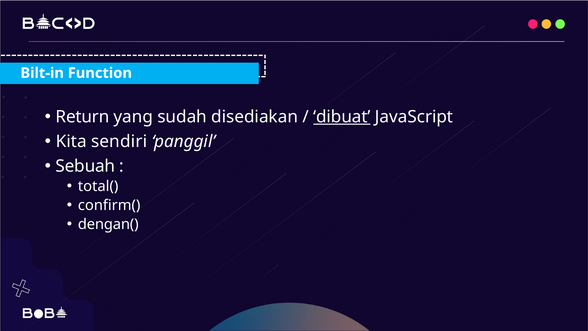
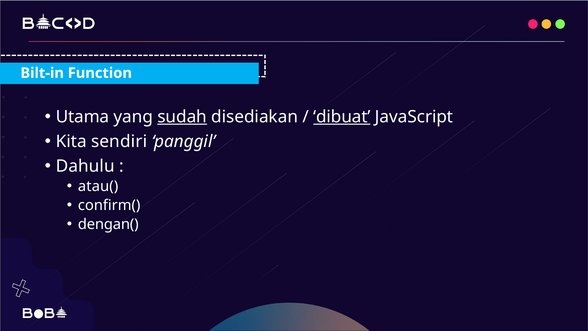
Return: Return -> Utama (83, 117)
sudah underline: none -> present (182, 117)
Sebuah: Sebuah -> Dahulu (85, 166)
total(: total( -> atau( (98, 186)
